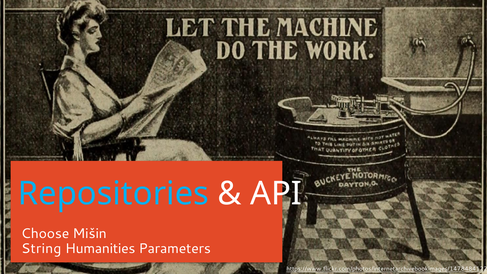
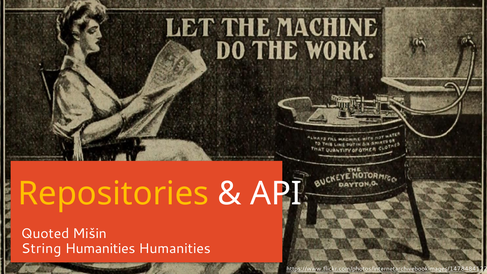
Repositories colour: light blue -> yellow (113, 193)
Choose: Choose -> Quoted (45, 233)
Humanities Parameters: Parameters -> Humanities (175, 249)
